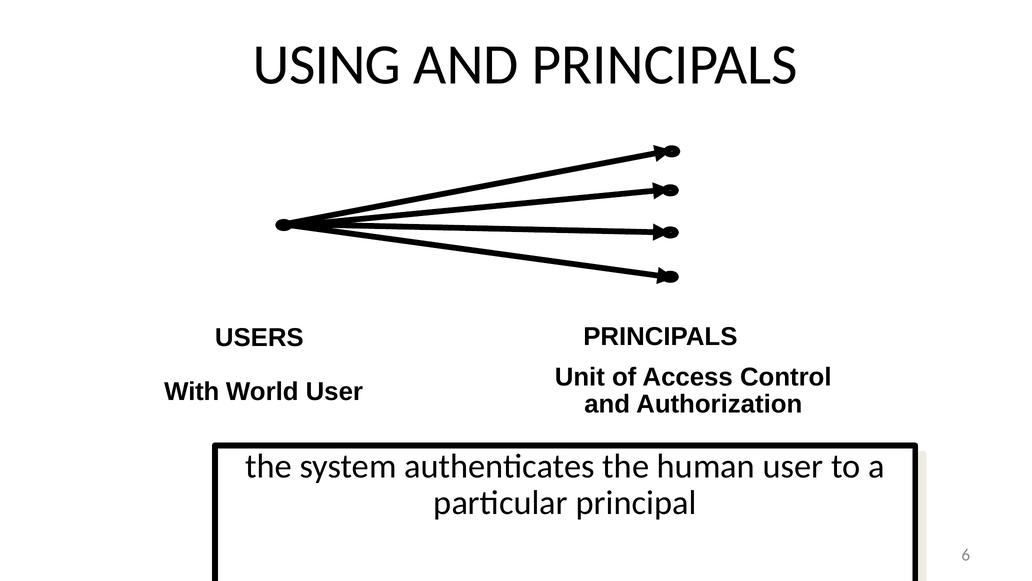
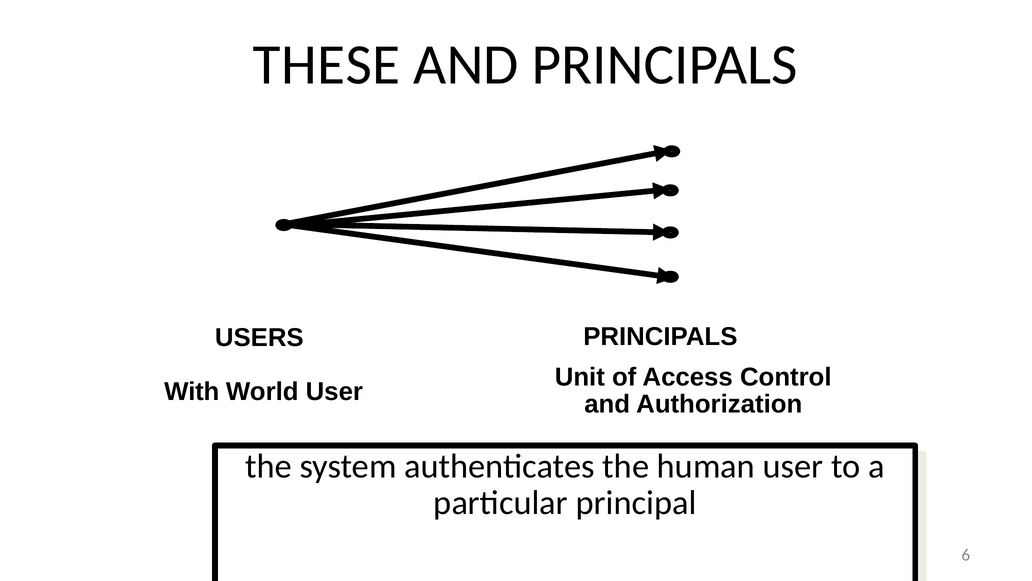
USING: USING -> THESE (327, 65)
